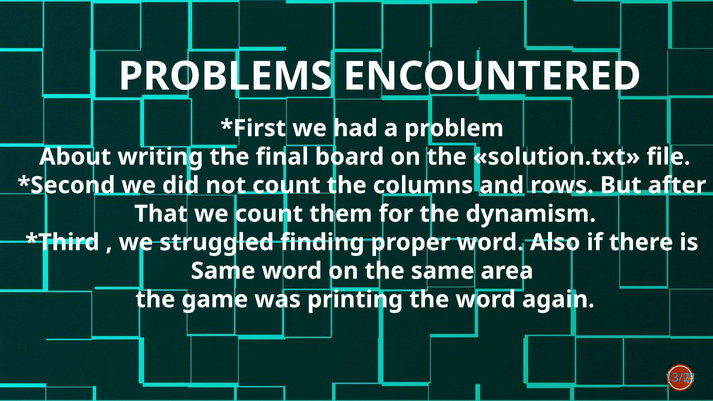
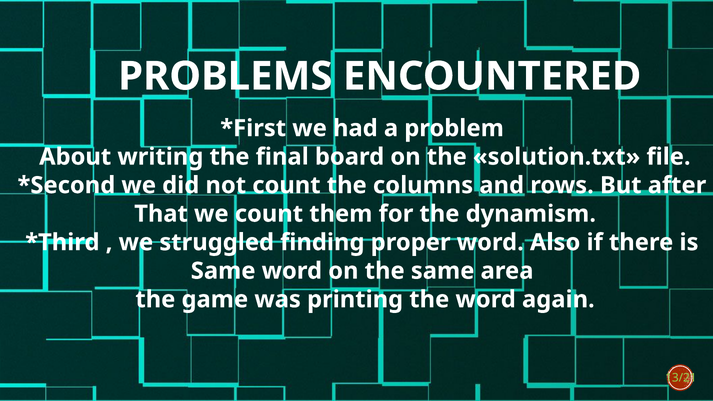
13/21 colour: light blue -> light green (681, 378)
